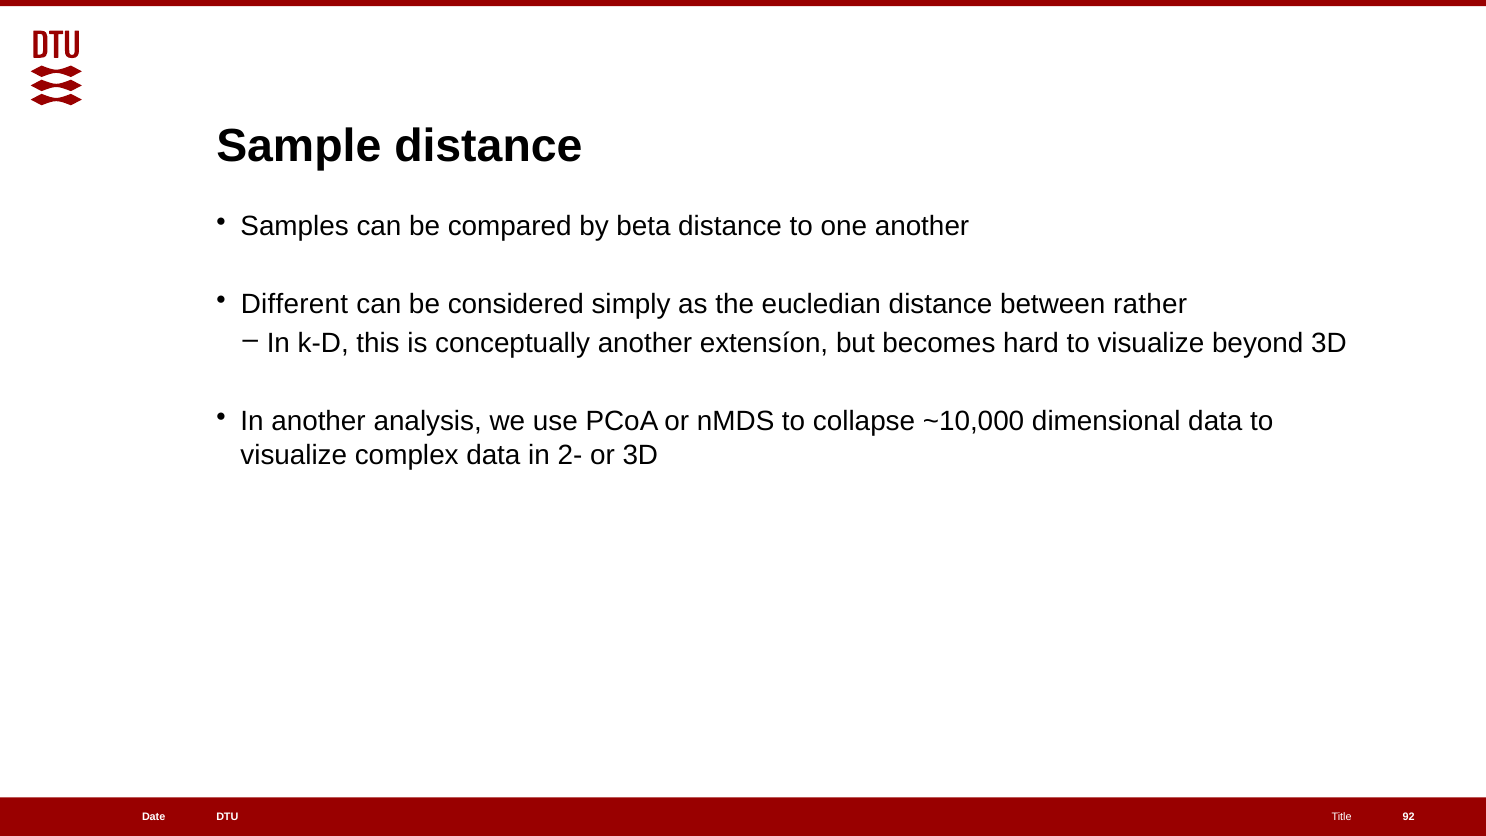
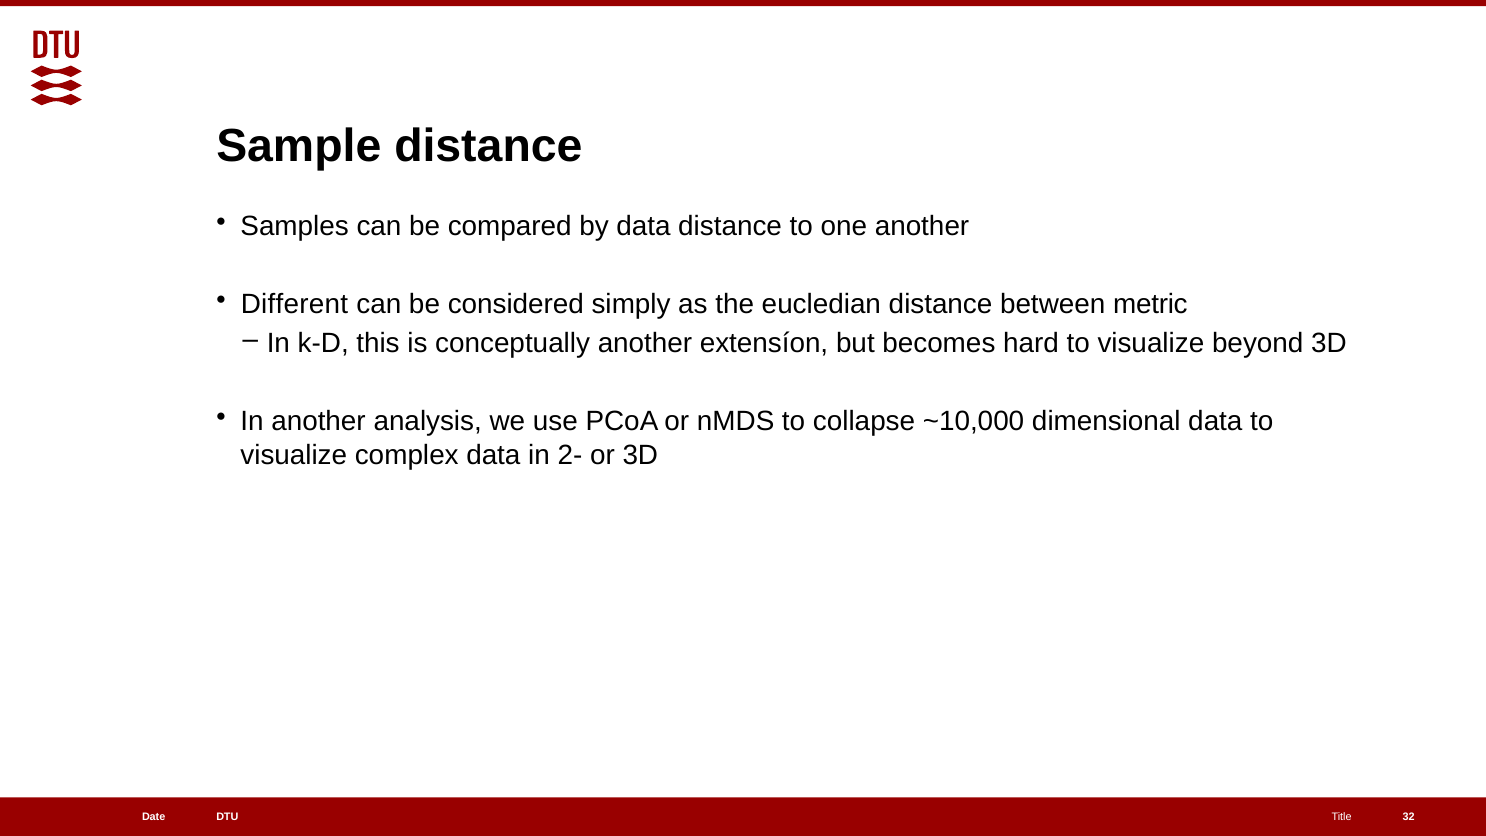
by beta: beta -> data (644, 227)
rather: rather -> metric (1150, 305)
92: 92 -> 32 (1409, 817)
